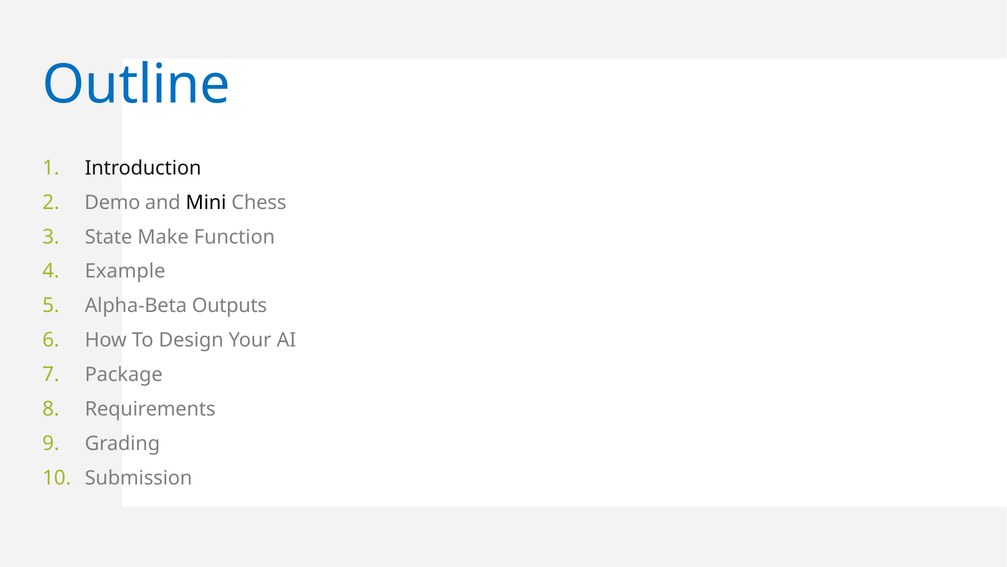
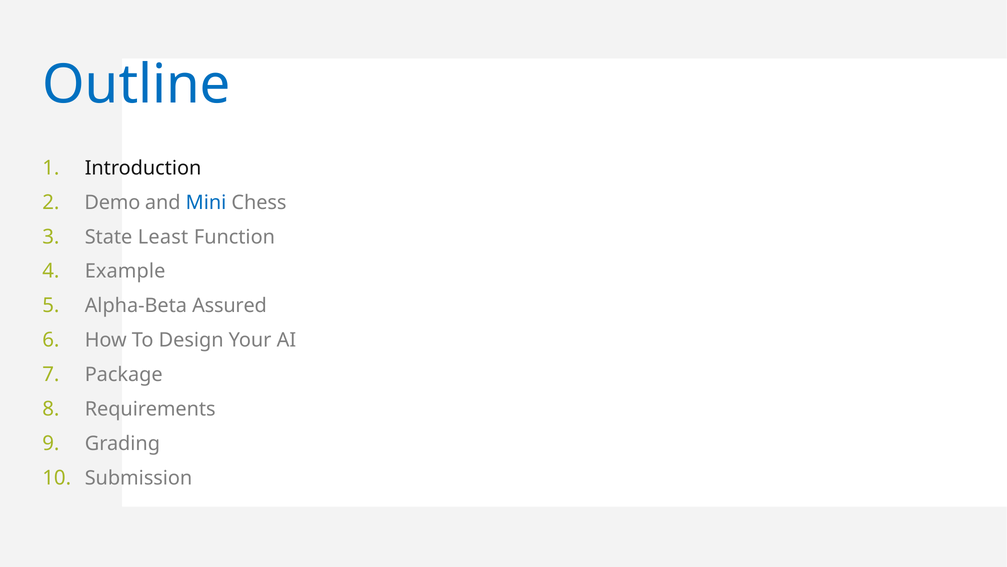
Mini colour: black -> blue (206, 202)
Make: Make -> Least (163, 237)
Outputs: Outputs -> Assured (229, 306)
